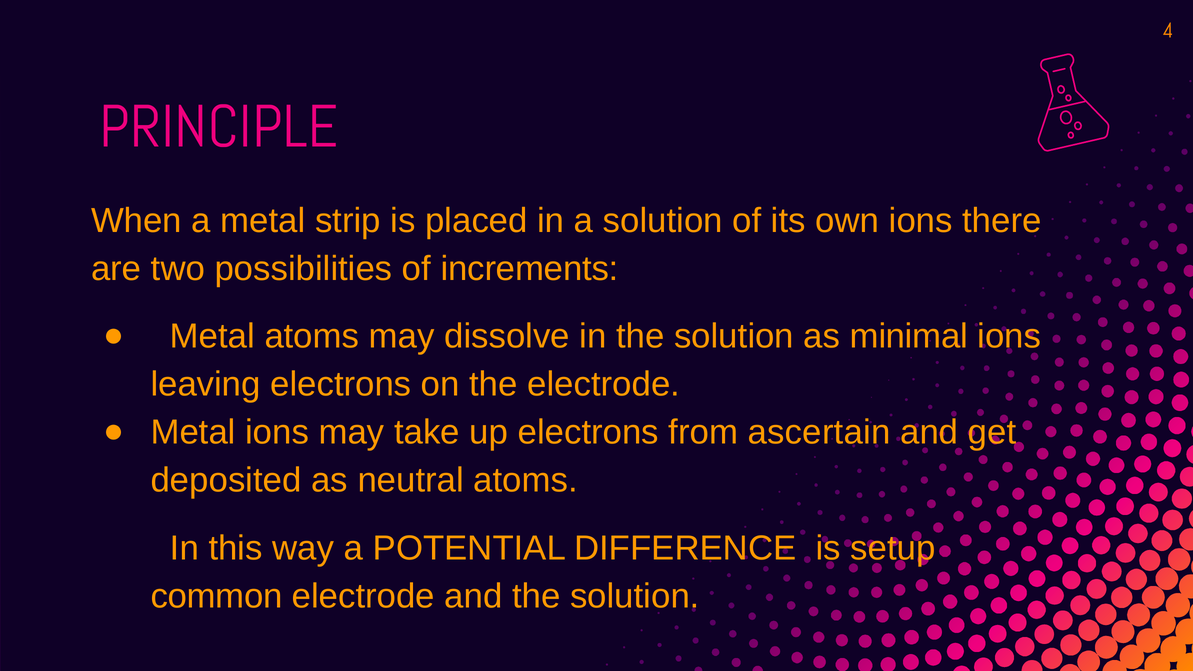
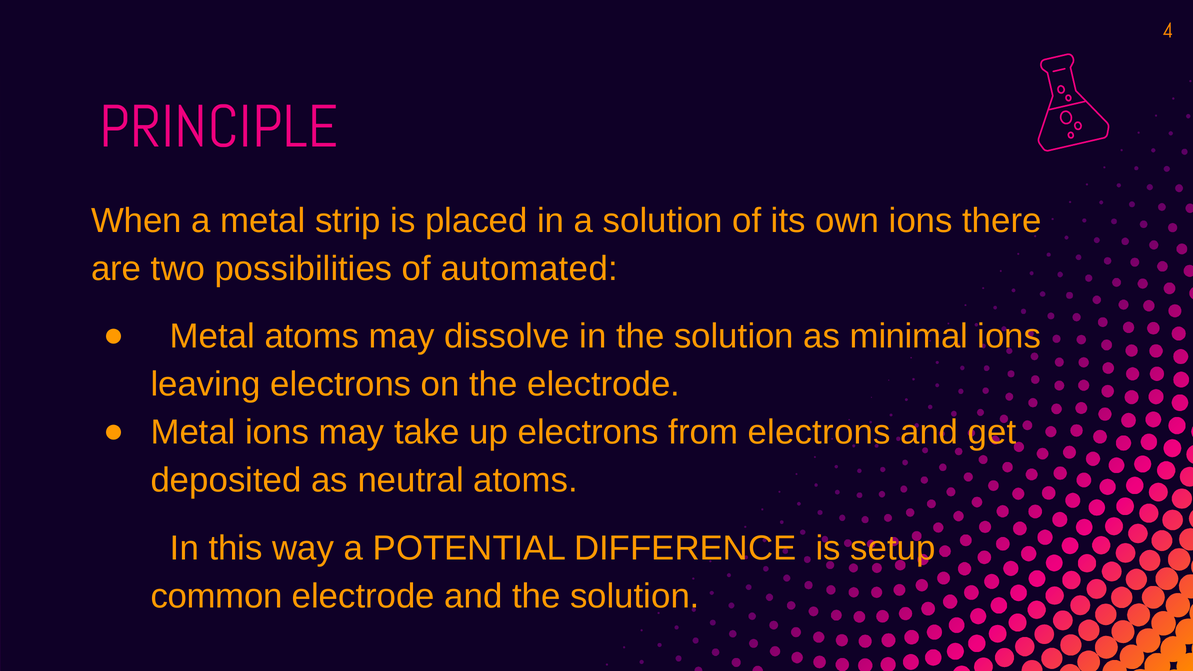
increments: increments -> automated (529, 269)
from ascertain: ascertain -> electrons (819, 433)
